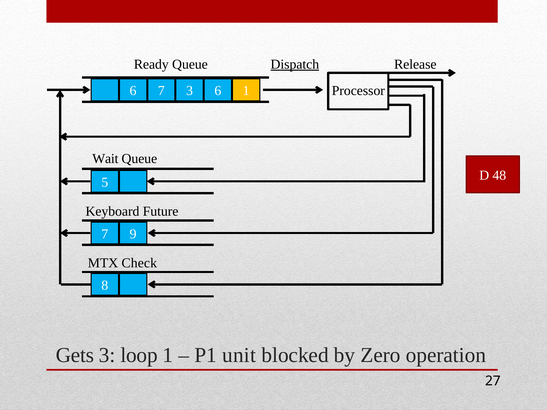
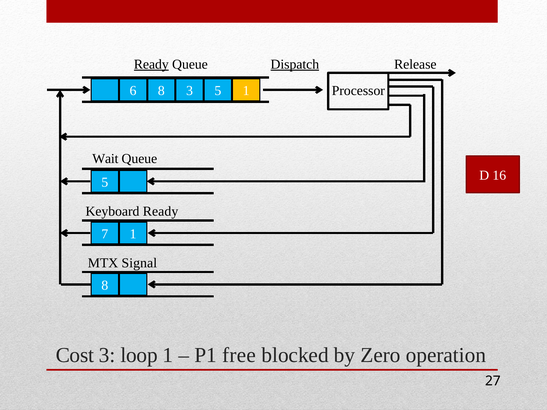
Ready underline: none -> present (151, 64)
6 7: 7 -> 8 (161, 91)
3 6: 6 -> 5 (218, 91)
48: 48 -> 16 (499, 175)
Keyboard Future: Future -> Ready (161, 211)
7 9: 9 -> 1 (133, 234)
Check: Check -> Signal (139, 263)
Gets: Gets -> Cost (75, 355)
unit: unit -> free (239, 355)
